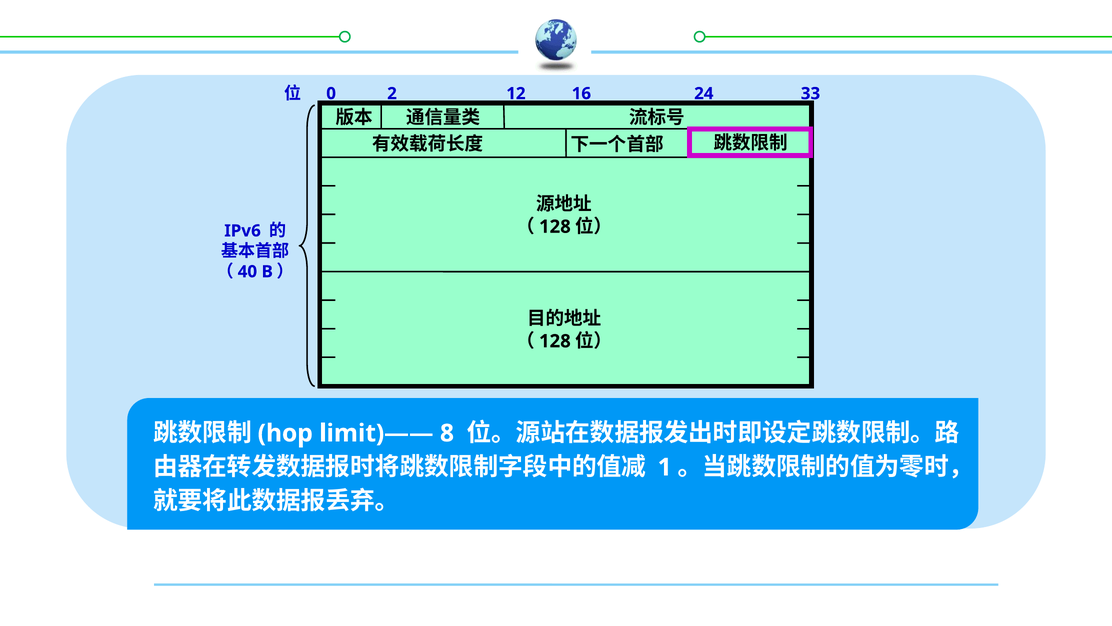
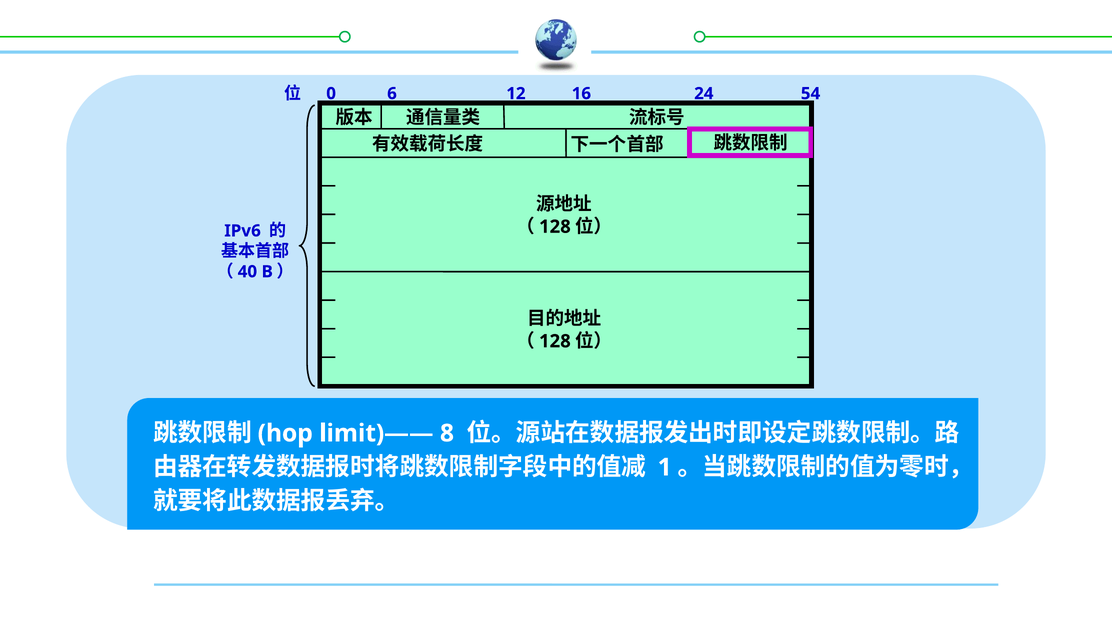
2: 2 -> 6 (392, 94)
33: 33 -> 54 (811, 94)
